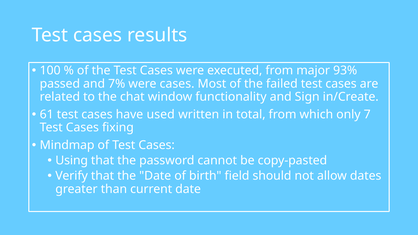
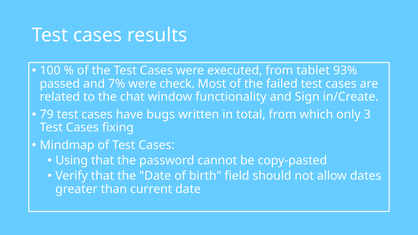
major: major -> tablet (313, 71)
were cases: cases -> check (177, 84)
61: 61 -> 79 (47, 115)
used: used -> bugs (161, 115)
7: 7 -> 3 (367, 115)
